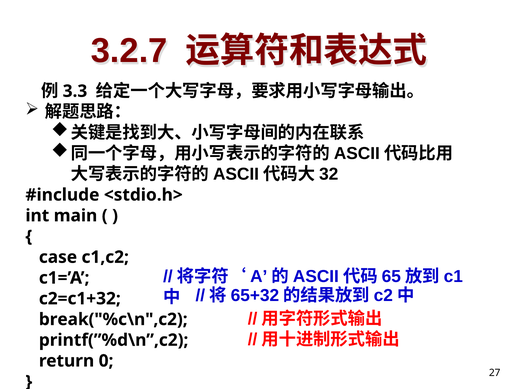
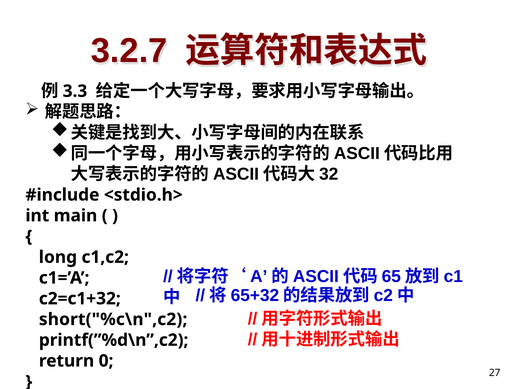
case: case -> long (58, 257)
break("%c\n",c2: break("%c\n",c2 -> short("%c\n",c2 (113, 319)
